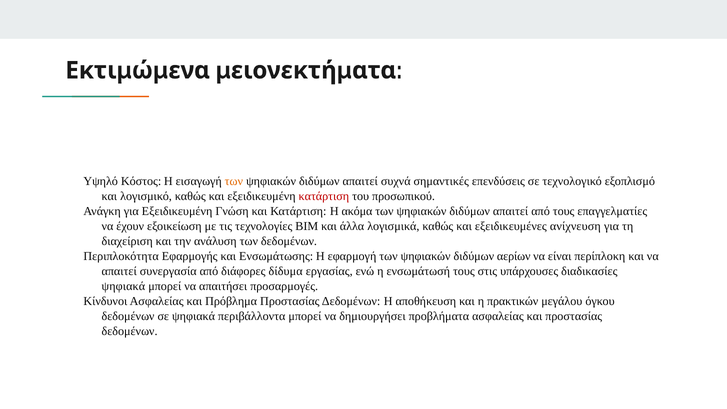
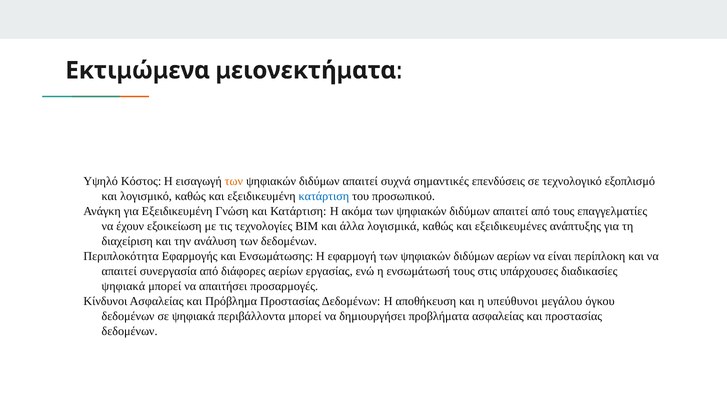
κατάρτιση colour: red -> blue (324, 196)
ανίχνευση: ανίχνευση -> ανάπτυξης (575, 226)
διάφορες δίδυμα: δίδυμα -> αερίων (286, 271)
πρακτικών: πρακτικών -> υπεύθυνοι (513, 301)
